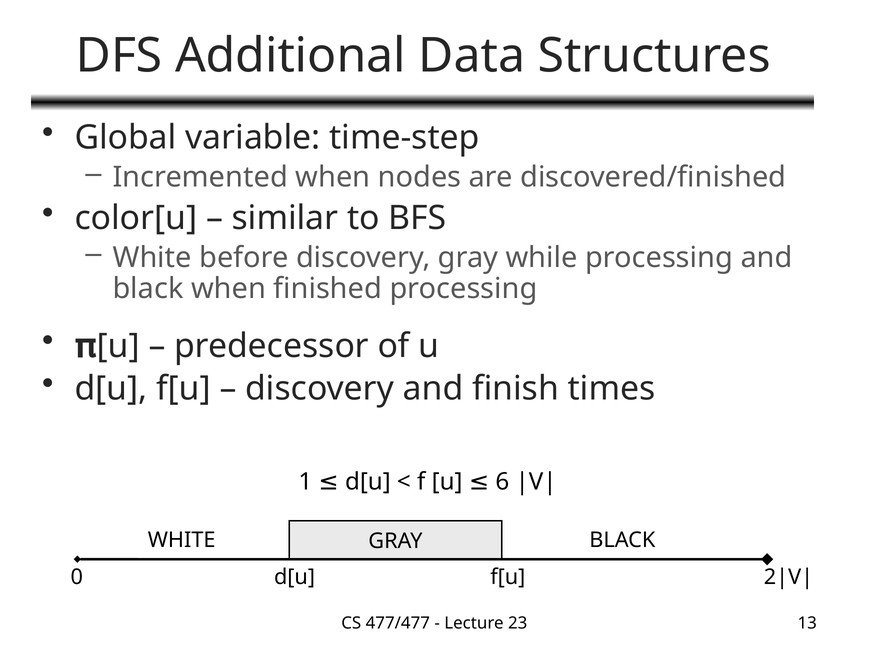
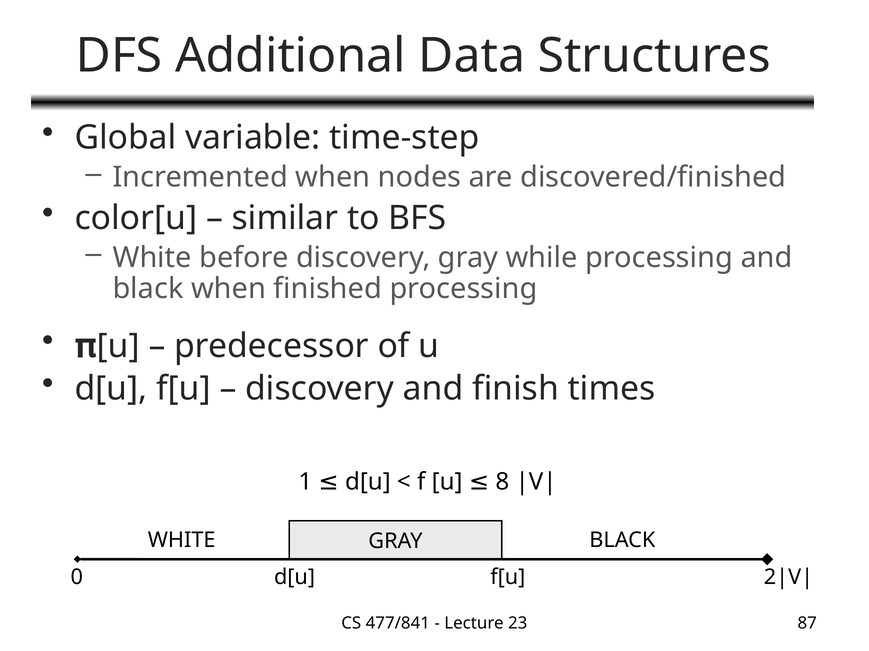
6: 6 -> 8 (502, 482)
477/477: 477/477 -> 477/841 (398, 624)
13: 13 -> 87 (807, 624)
